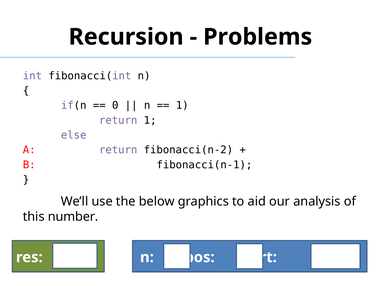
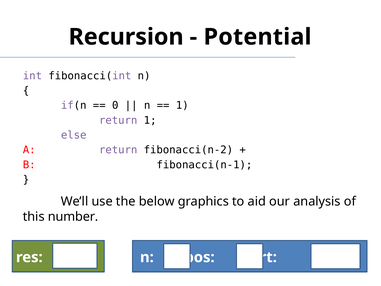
Problems: Problems -> Potential (258, 37)
